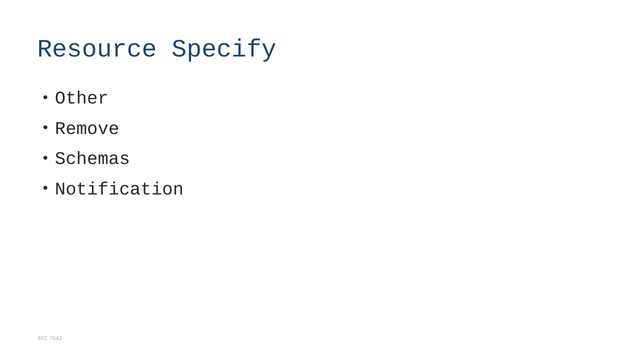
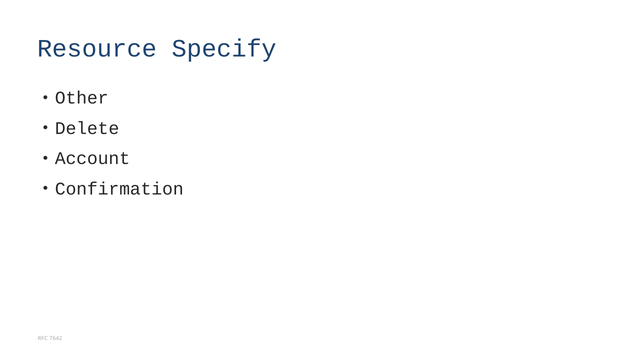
Remove: Remove -> Delete (87, 128)
Schemas: Schemas -> Account (92, 158)
Notification: Notification -> Confirmation (119, 189)
